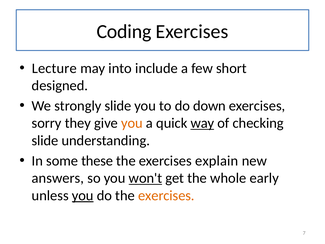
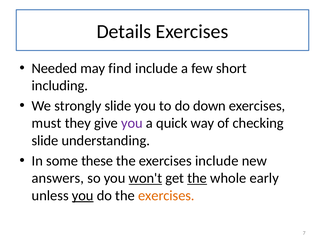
Coding: Coding -> Details (124, 31)
Lecture: Lecture -> Needed (54, 68)
into: into -> find (120, 68)
designed: designed -> including (60, 86)
sorry: sorry -> must (47, 123)
you colour: orange -> purple (132, 123)
way underline: present -> none (202, 123)
exercises explain: explain -> include (217, 161)
the underline: none -> present (197, 178)
